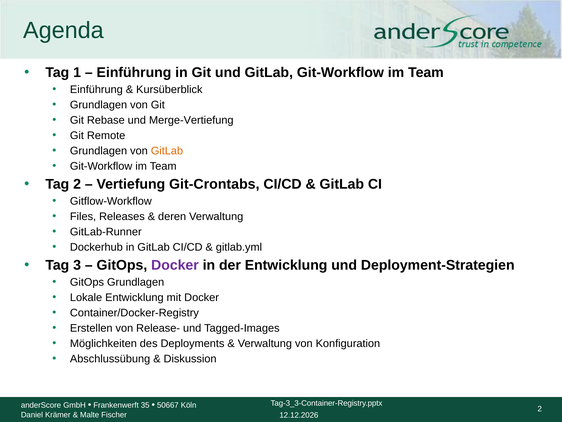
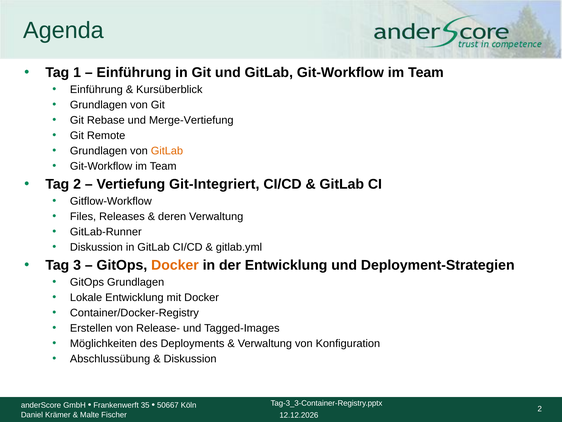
Git-Crontabs: Git-Crontabs -> Git-Integriert (214, 184)
Dockerhub: Dockerhub -> Diskussion (96, 247)
Docker colour: purple -> orange (175, 265)
